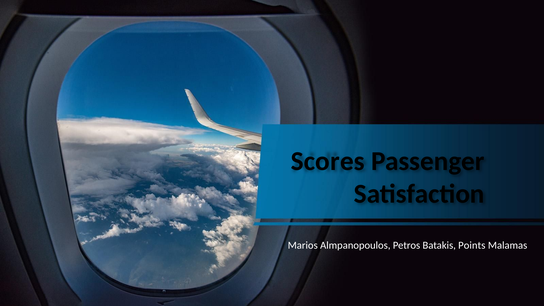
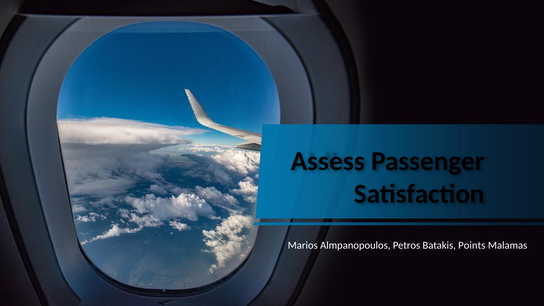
Scores: Scores -> Assess (328, 161)
